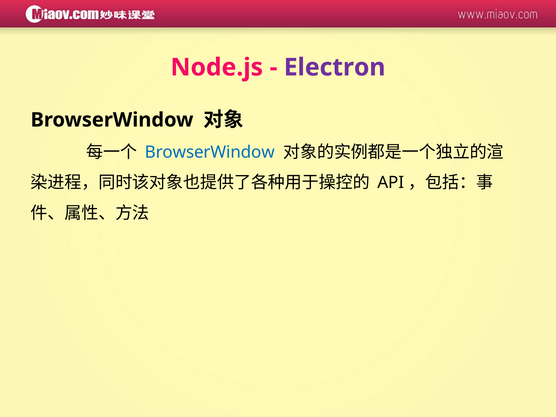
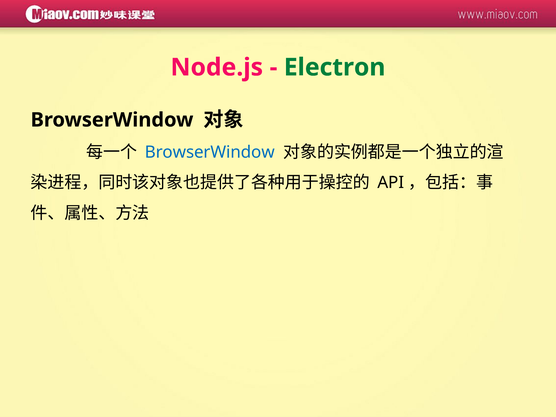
Electron colour: purple -> green (335, 67)
